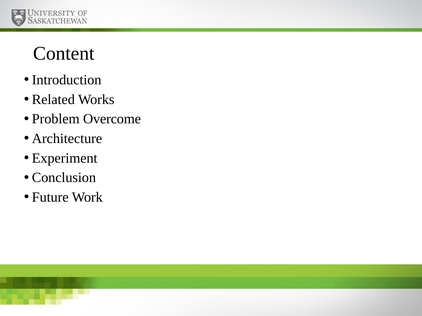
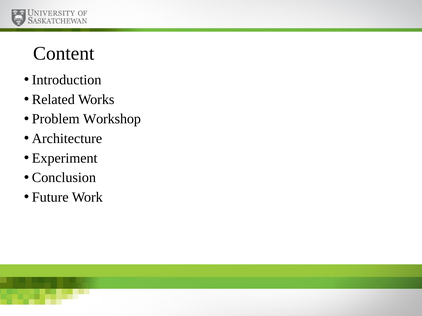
Overcome: Overcome -> Workshop (112, 119)
